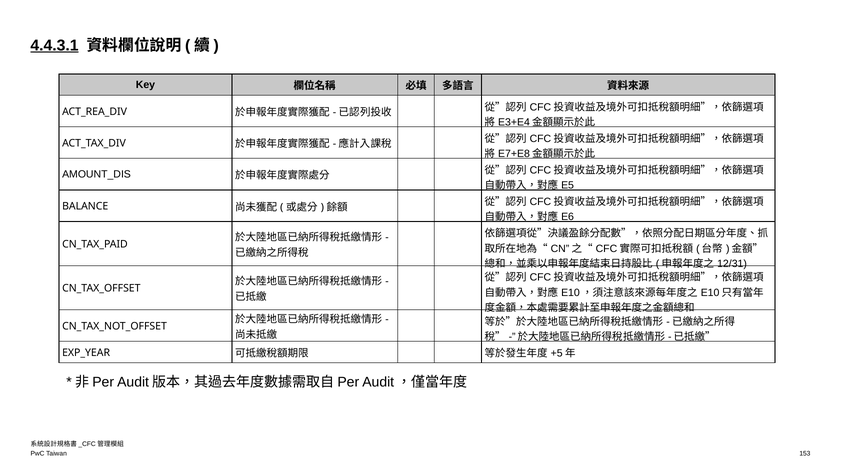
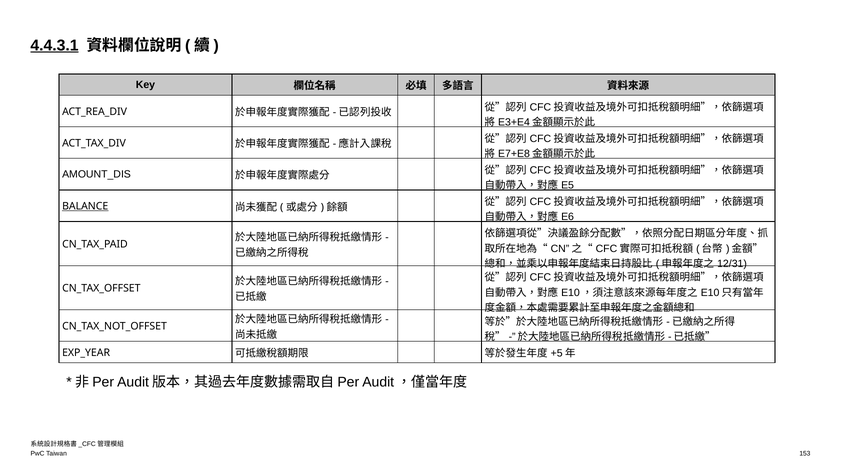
BALANCE underline: none -> present (85, 206)
